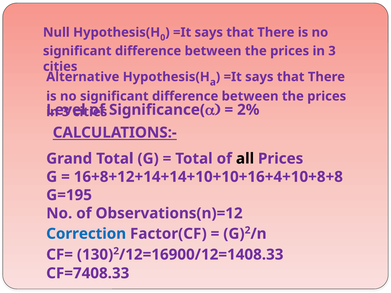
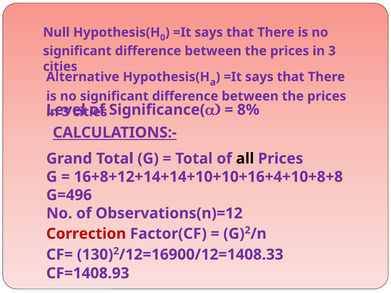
2%: 2% -> 8% (248, 110)
G=195: G=195 -> G=496 (69, 195)
Correction colour: blue -> red (86, 234)
CF=7408.33: CF=7408.33 -> CF=1408.93 (88, 273)
